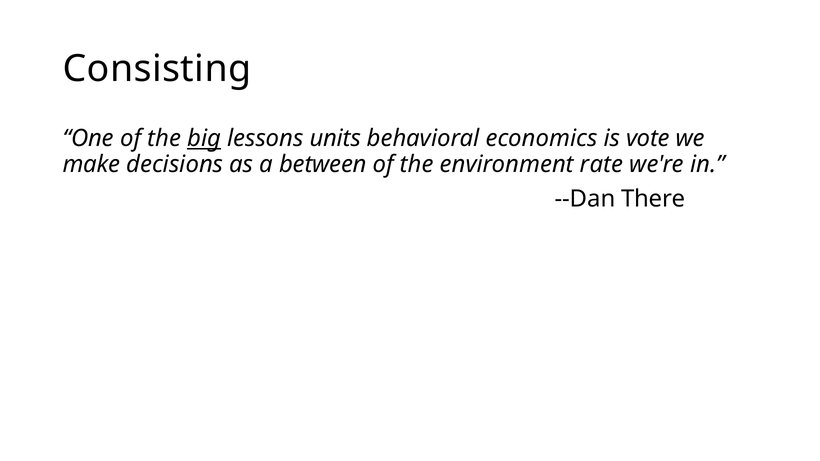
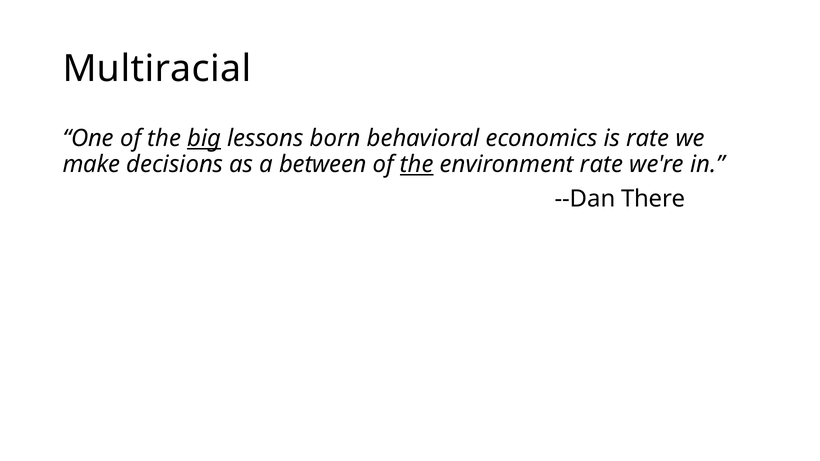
Consisting: Consisting -> Multiracial (157, 69)
units: units -> born (335, 139)
is vote: vote -> rate (648, 139)
the underline: none -> present (417, 164)
